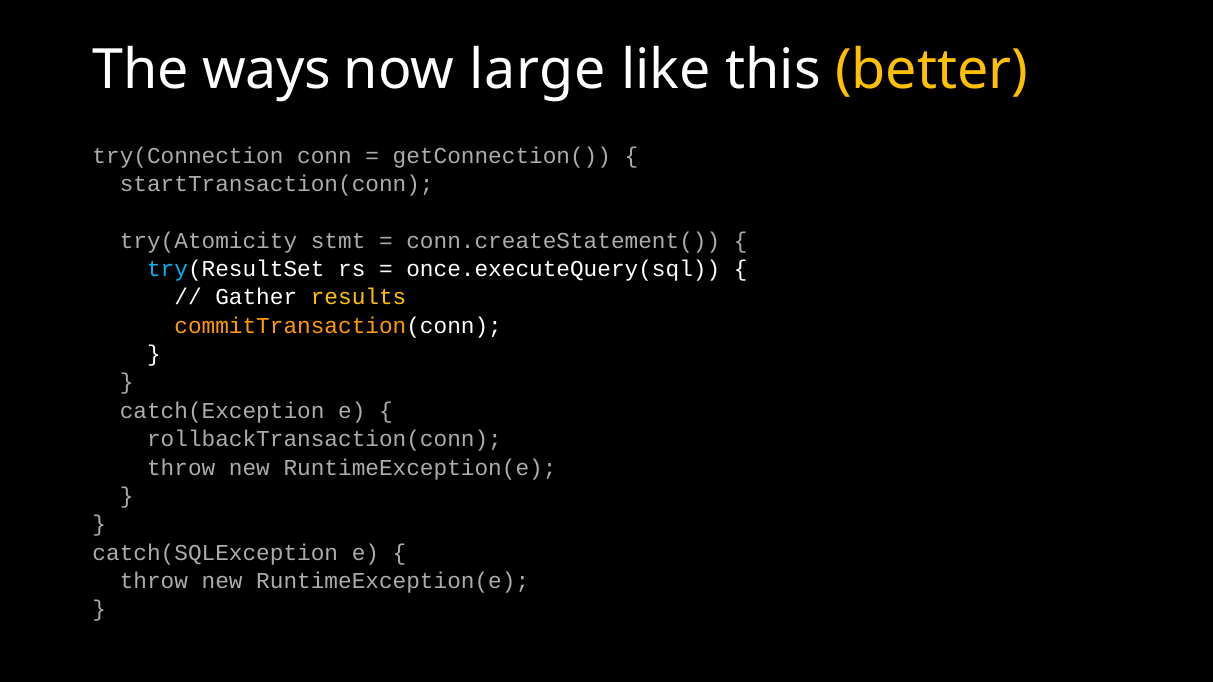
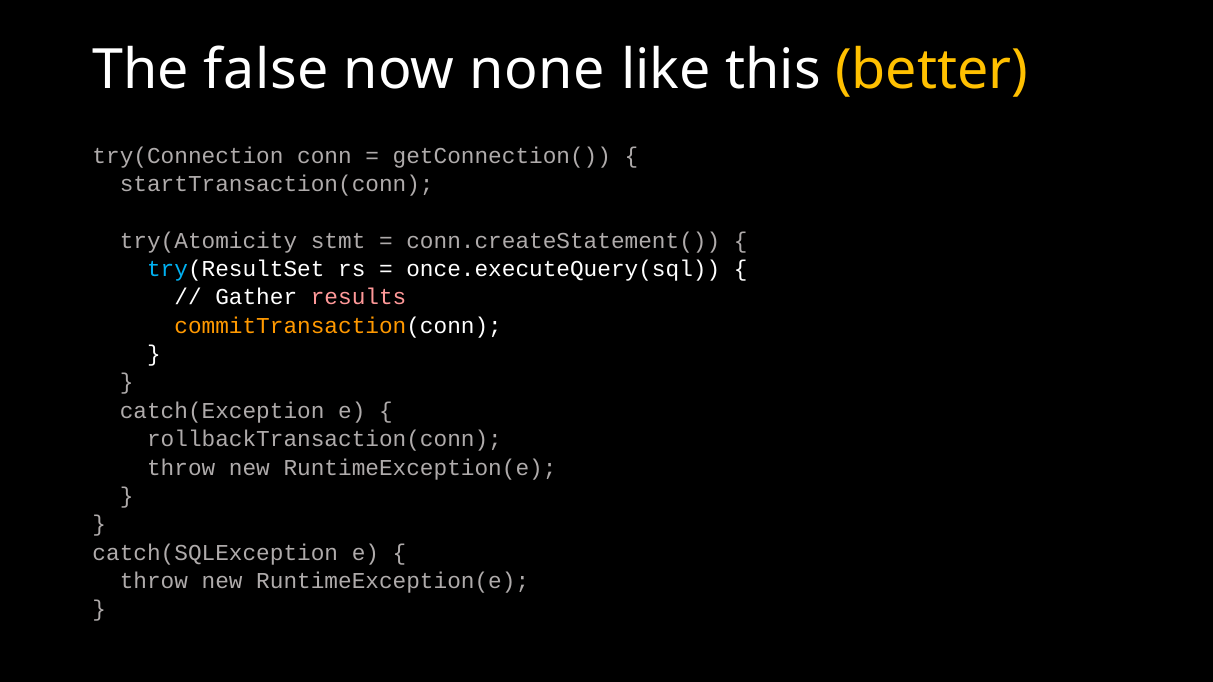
ways: ways -> false (266, 71)
large: large -> none (537, 71)
results colour: yellow -> pink (359, 298)
